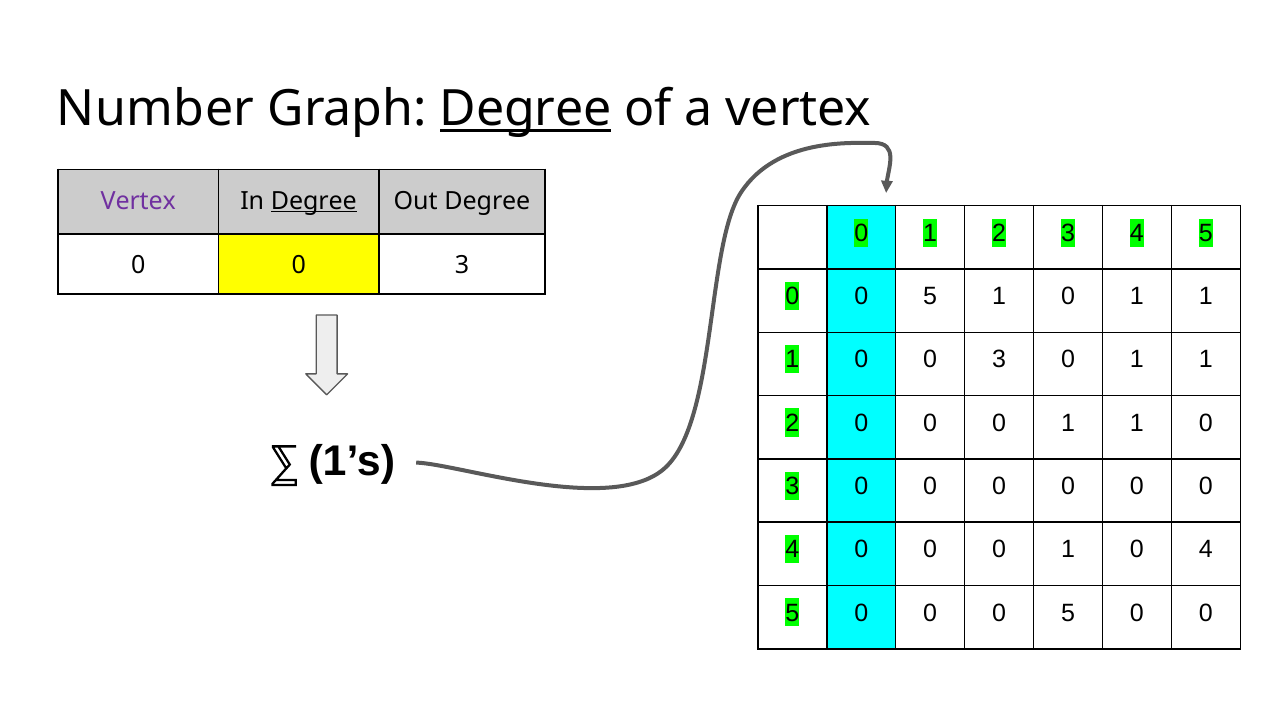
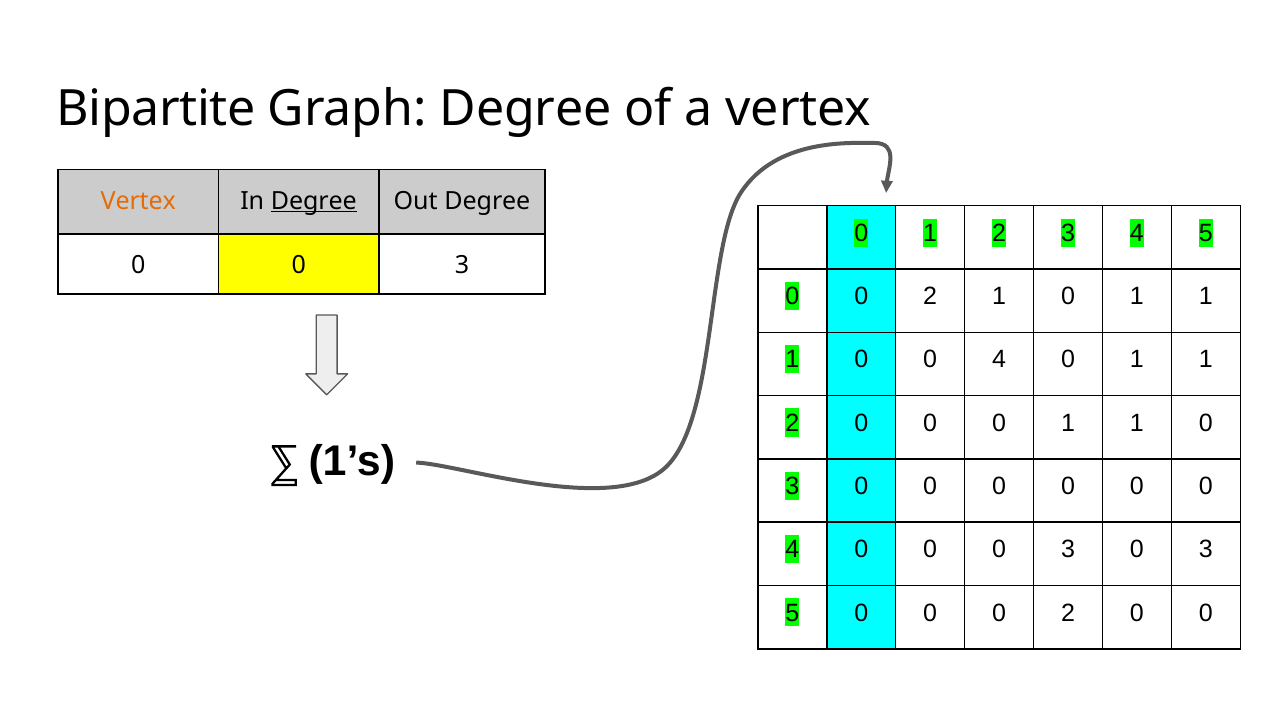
Number: Number -> Bipartite (156, 109)
Degree underline: present -> none (526, 109)
Vertex colour: purple -> orange (138, 201)
5: 5 -> 2 (930, 296)
1 0 0 3: 3 -> 4 (999, 360)
1: 1 -> 3 (1068, 549)
4: 4 -> 3 (1206, 549)
0 0 0 5: 5 -> 2 (1068, 613)
